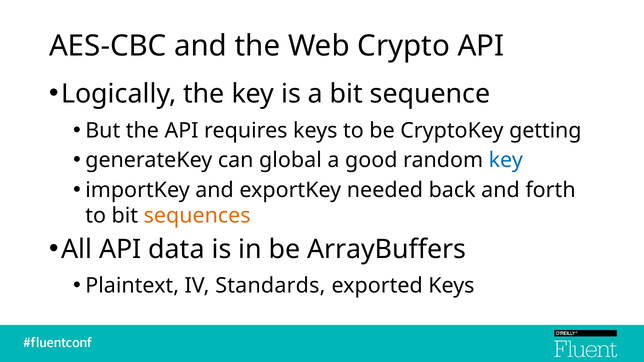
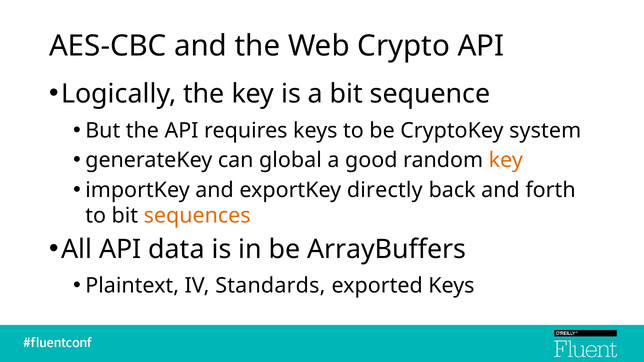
getting: getting -> system (545, 131)
key colour: blue -> orange (506, 160)
needed: needed -> directly (385, 190)
